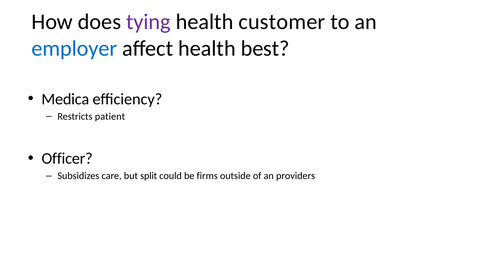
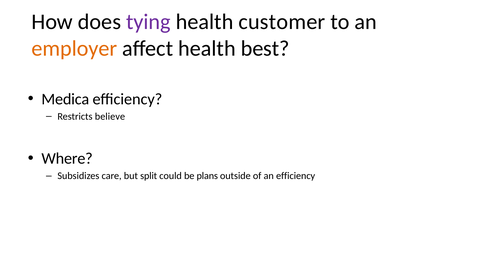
employer colour: blue -> orange (74, 49)
patient: patient -> believe (110, 116)
Officer: Officer -> Where (67, 158)
firms: firms -> plans (207, 176)
an providers: providers -> efficiency (296, 176)
